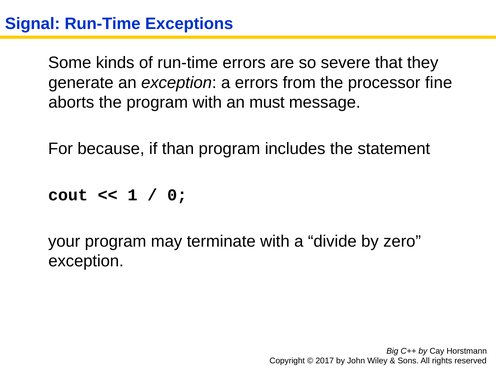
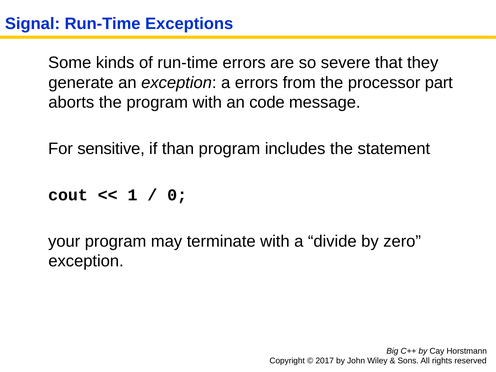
fine: fine -> part (439, 83)
must: must -> code (267, 102)
because: because -> sensitive (111, 149)
